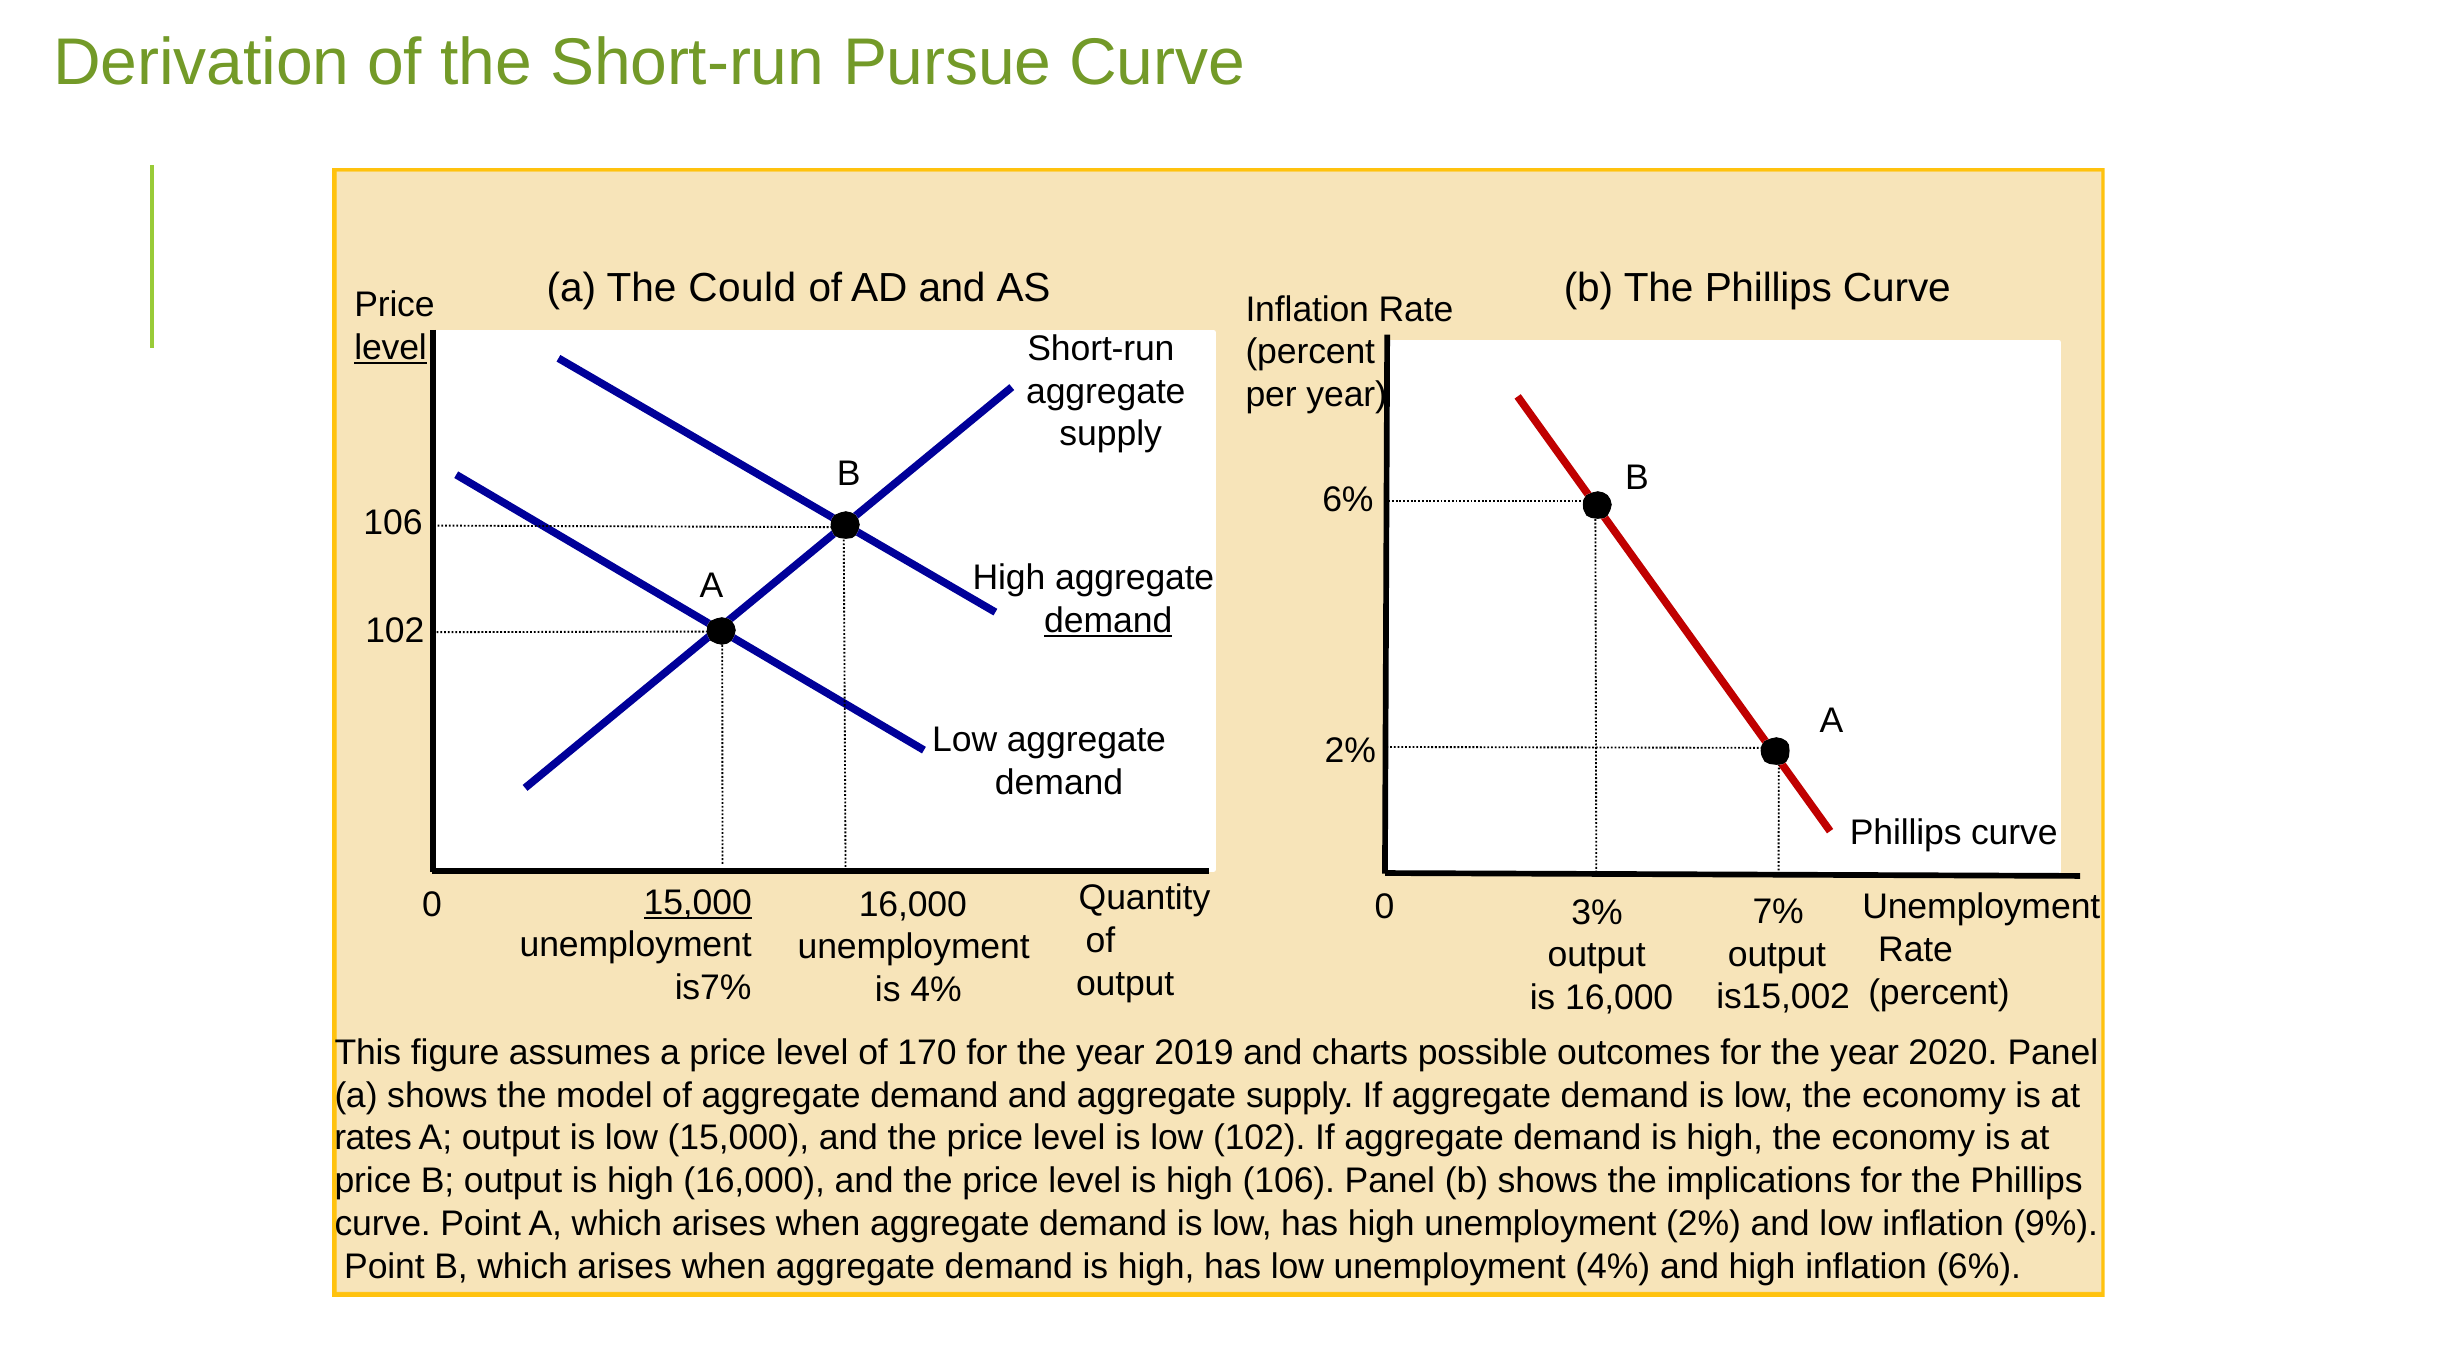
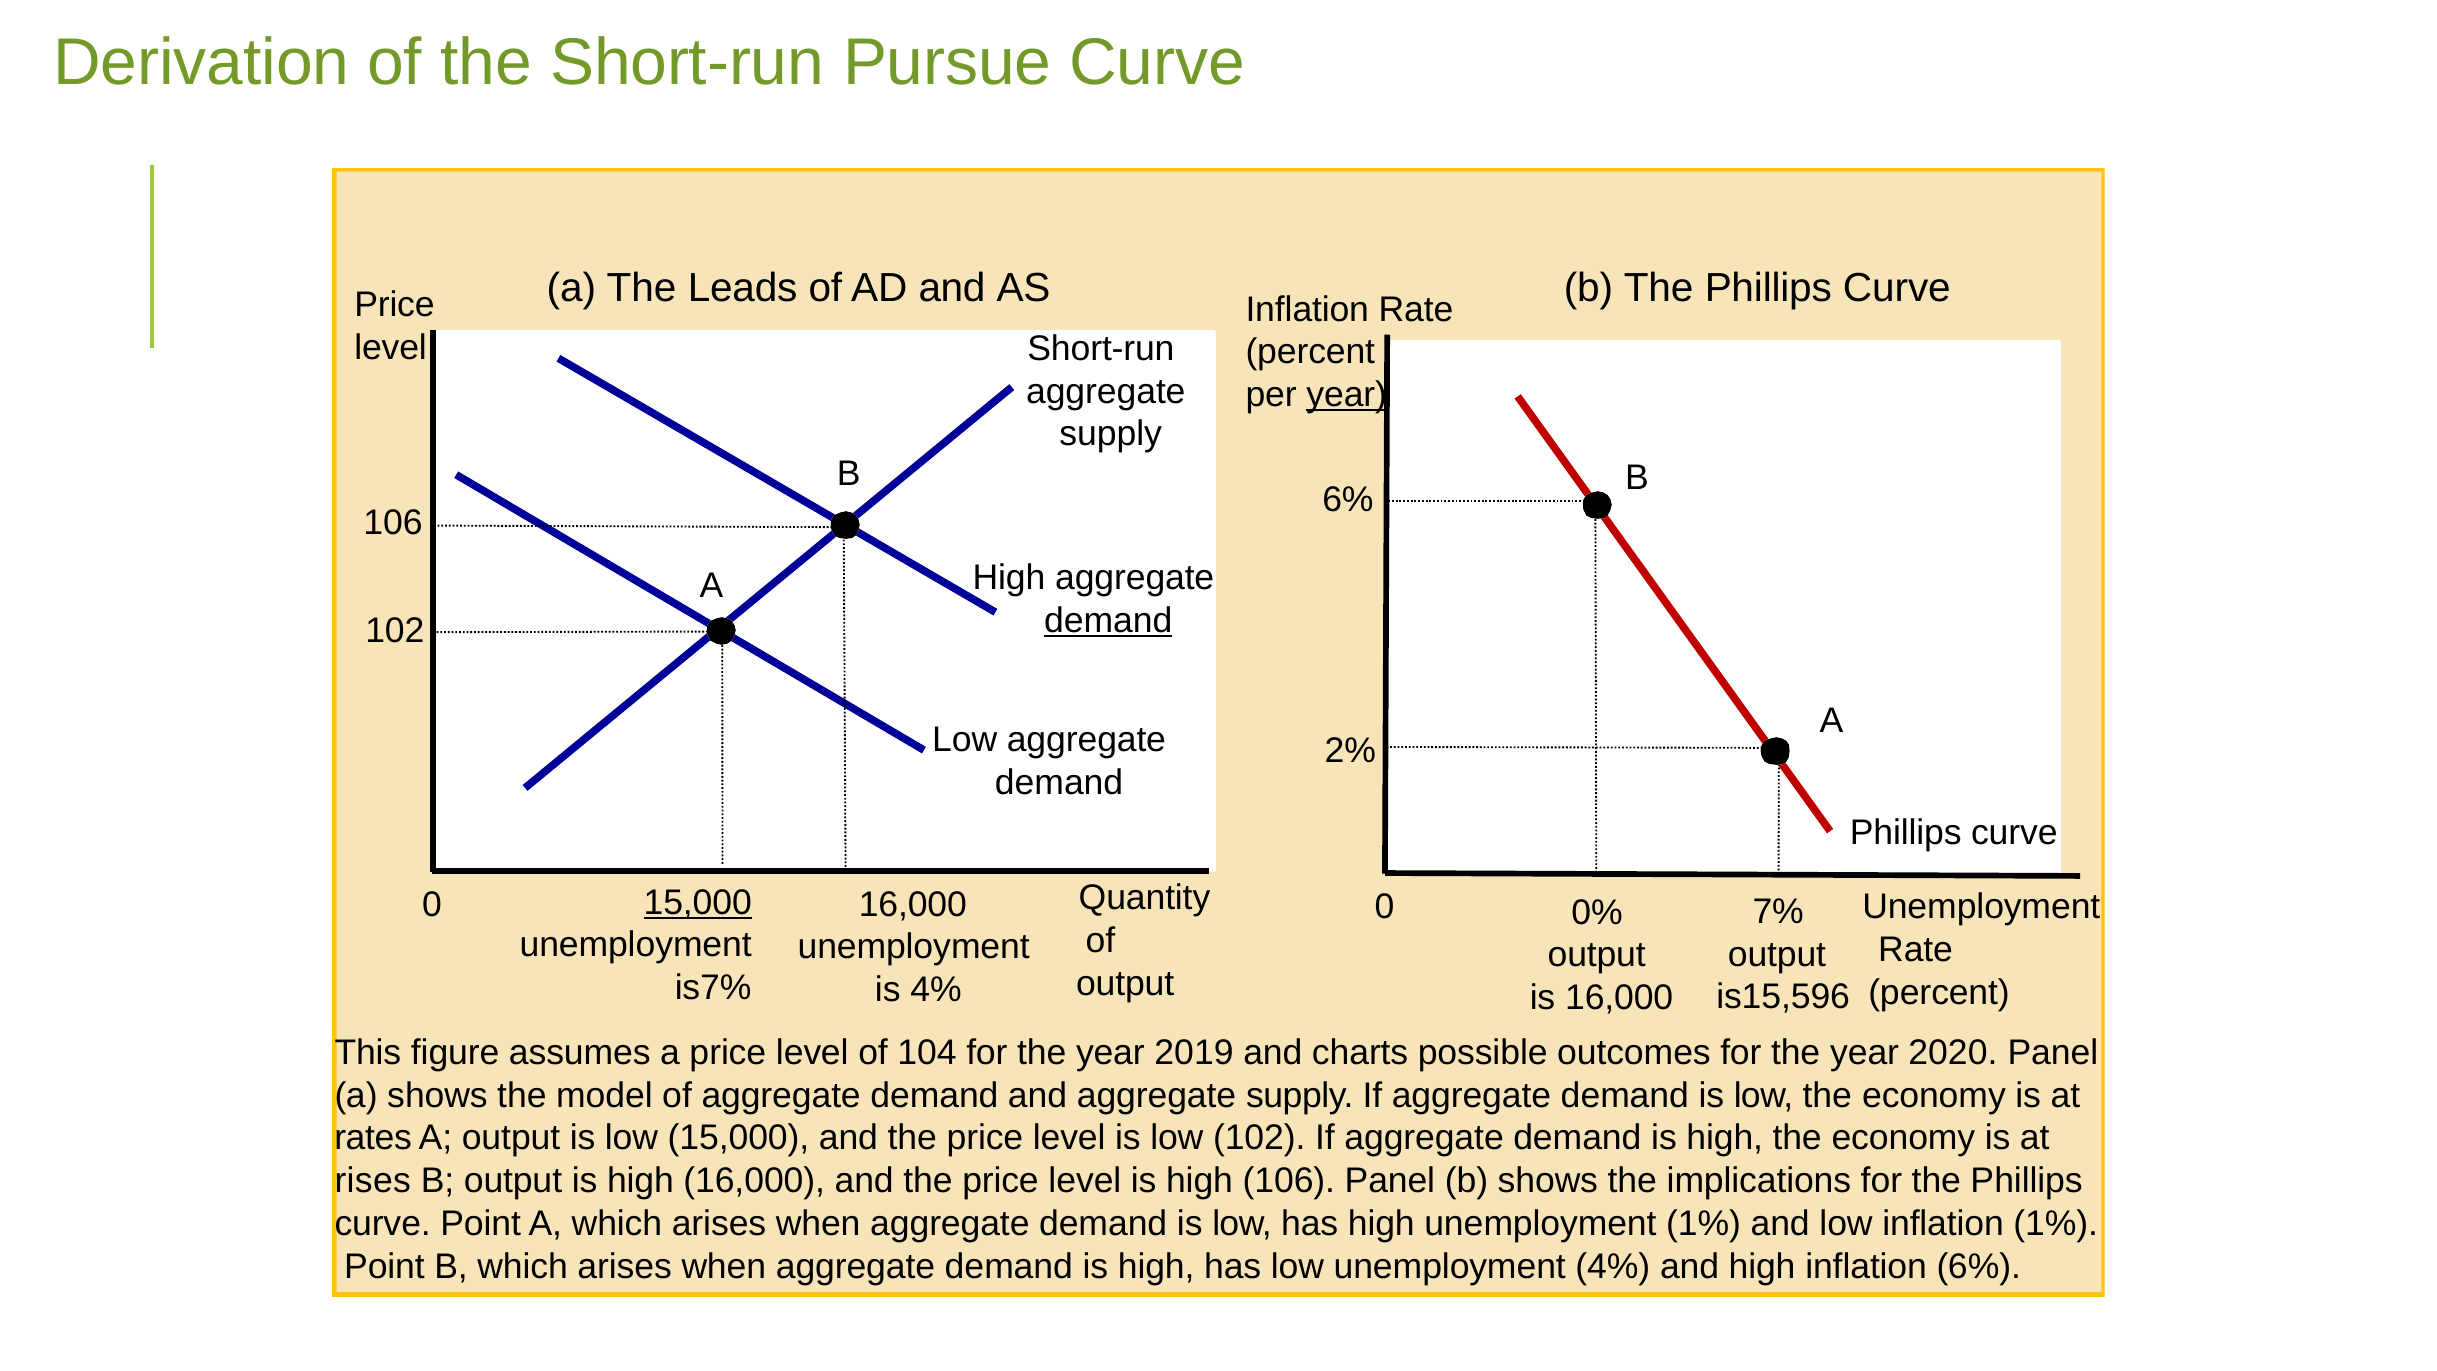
Could: Could -> Leads (743, 288)
level underline: present -> none (391, 348)
year underline: none -> present (1347, 395)
3%: 3% -> 0% (1597, 912)
is15,002: is15,002 -> is15,596 (1783, 997)
170: 170 -> 104 (927, 1053)
price: price -> rises (373, 1181)
unemployment 2%: 2% -> 1% (1703, 1223)
inflation 9%: 9% -> 1% (2056, 1223)
